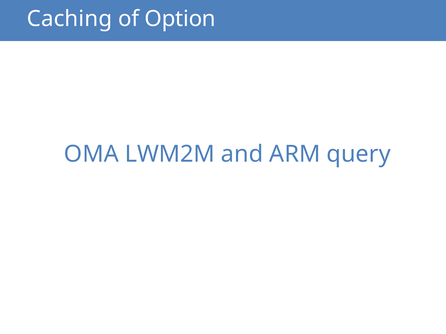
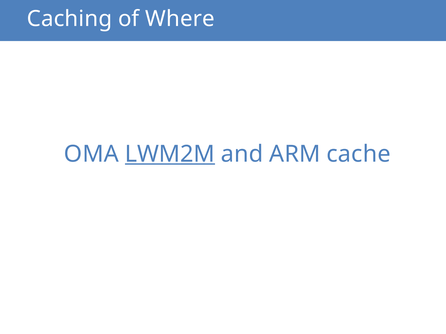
Option: Option -> Where (180, 19)
LWM2M underline: none -> present (170, 154)
query: query -> cache (359, 154)
